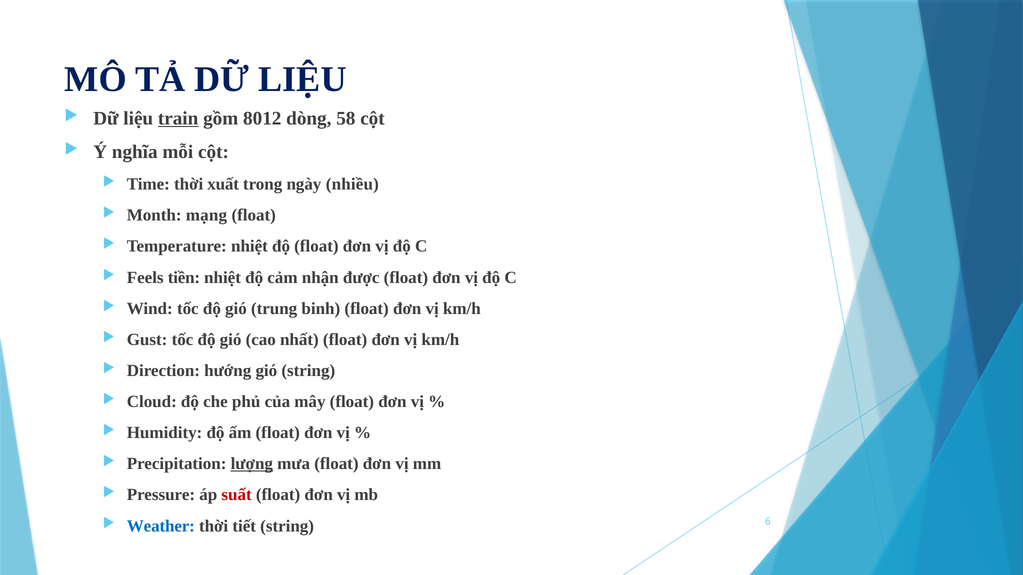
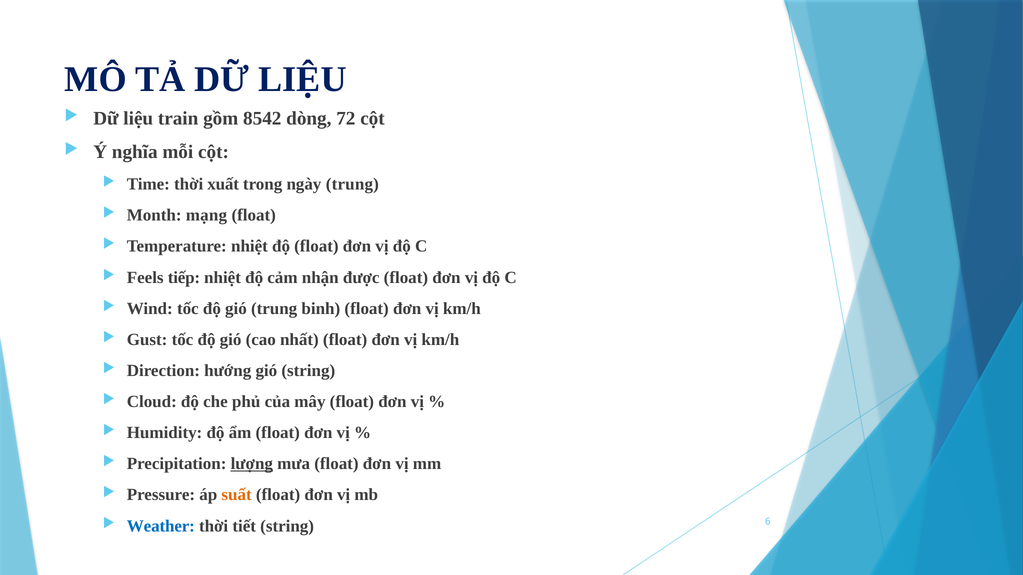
train underline: present -> none (178, 118)
8012: 8012 -> 8542 (262, 118)
58: 58 -> 72 (346, 118)
ngày nhiều: nhiều -> trung (352, 184)
tiền: tiền -> tiếp (184, 278)
suất colour: red -> orange (237, 495)
